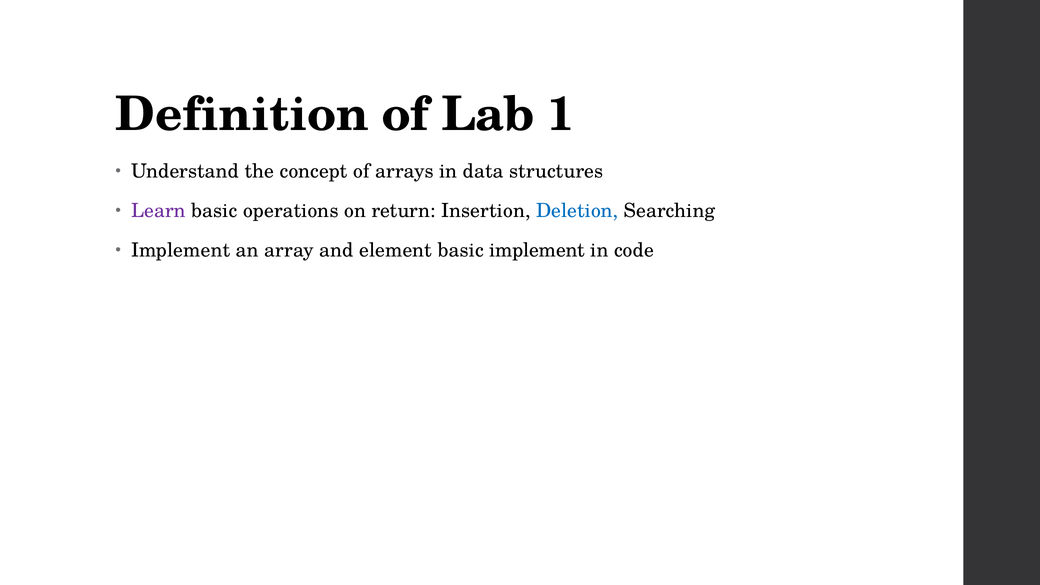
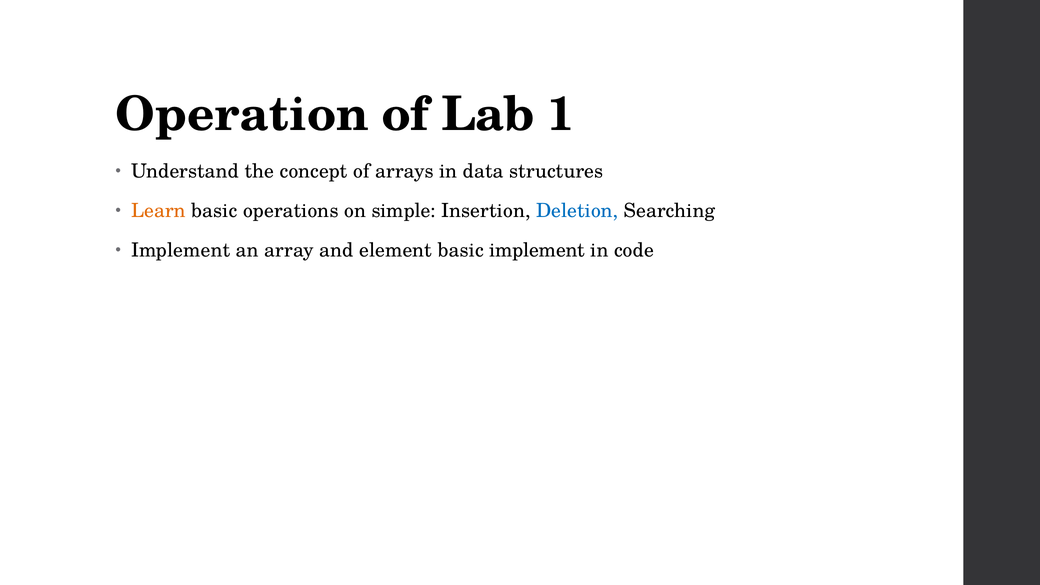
Definition: Definition -> Operation (242, 114)
Learn colour: purple -> orange (158, 211)
return: return -> simple (404, 211)
